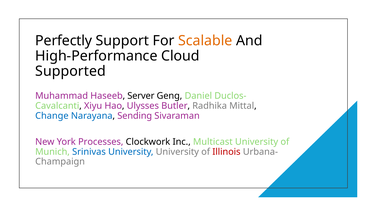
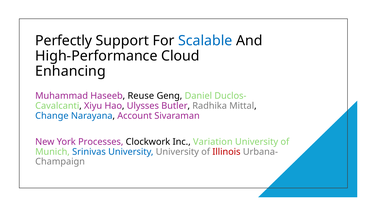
Scalable colour: orange -> blue (205, 40)
Supported: Supported -> Enhancing (70, 71)
Server: Server -> Reuse (141, 96)
Sending: Sending -> Account (135, 115)
Multicast: Multicast -> Variation (213, 141)
